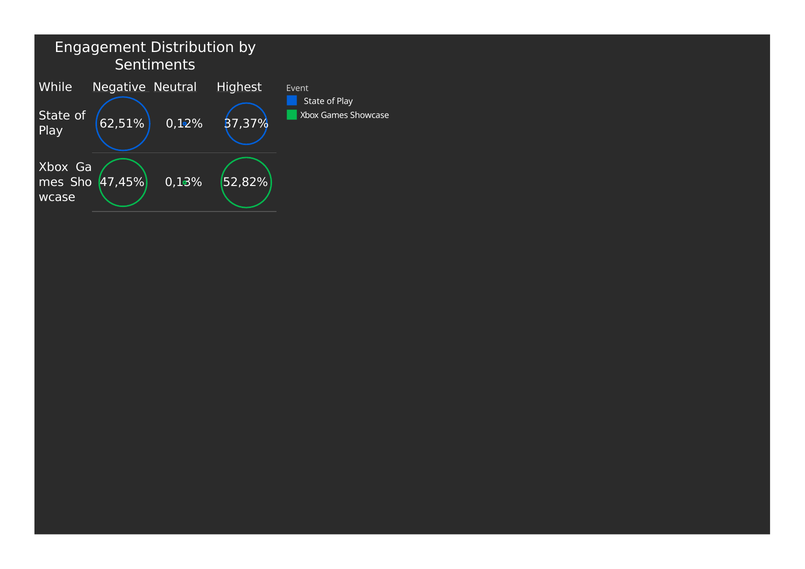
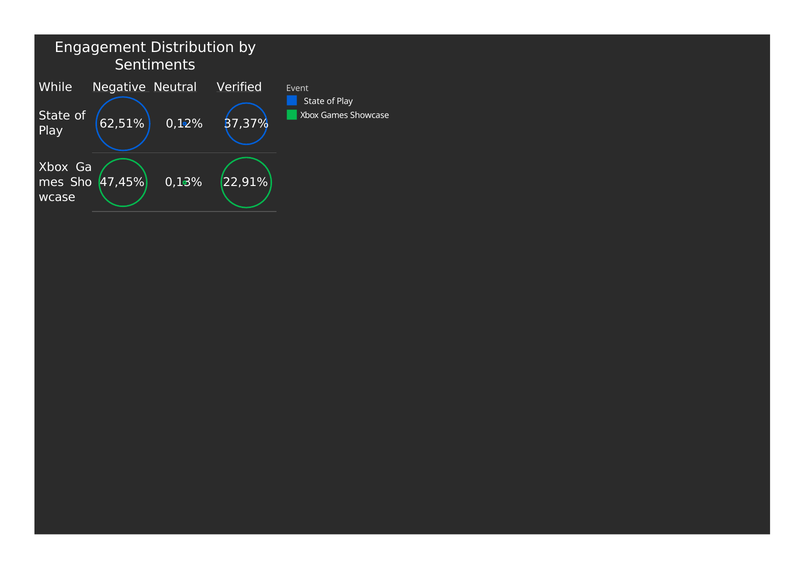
Highest: Highest -> Verified (239, 87)
52,82%: 52,82% -> 22,91% (245, 182)
